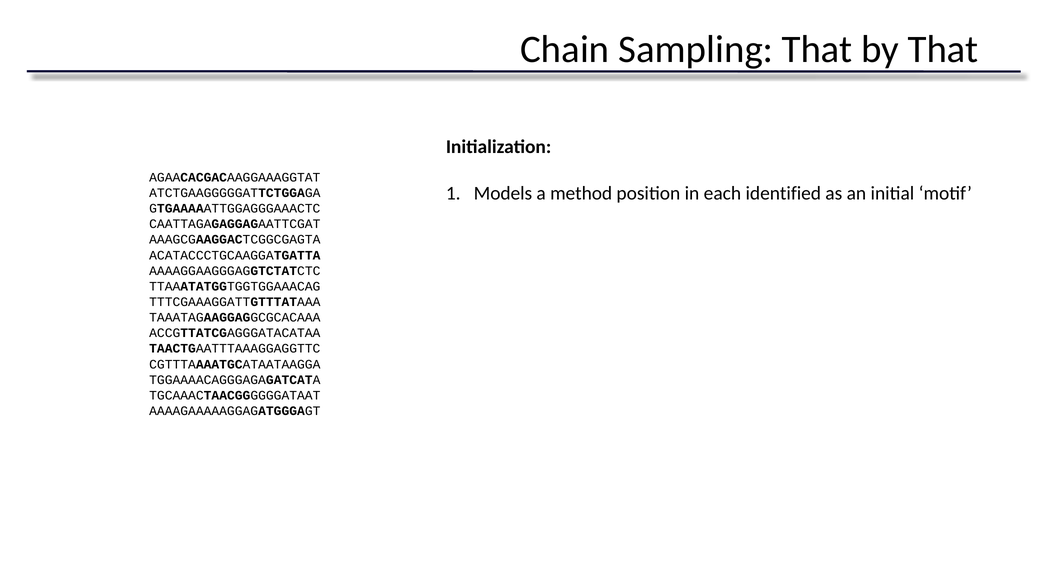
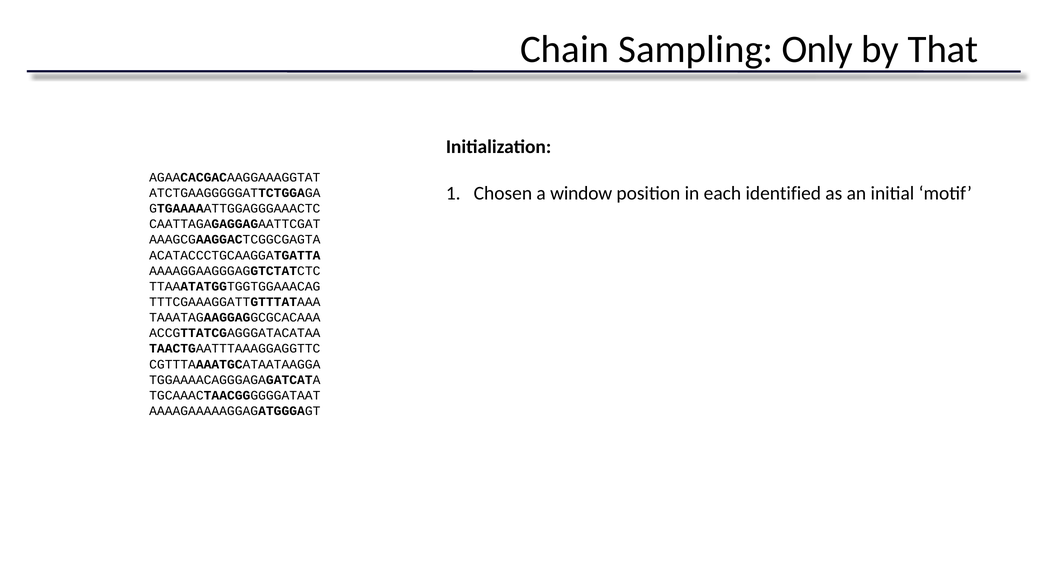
Sampling That: That -> Only (817, 49)
Models: Models -> Chosen (503, 193)
method: method -> window (581, 193)
